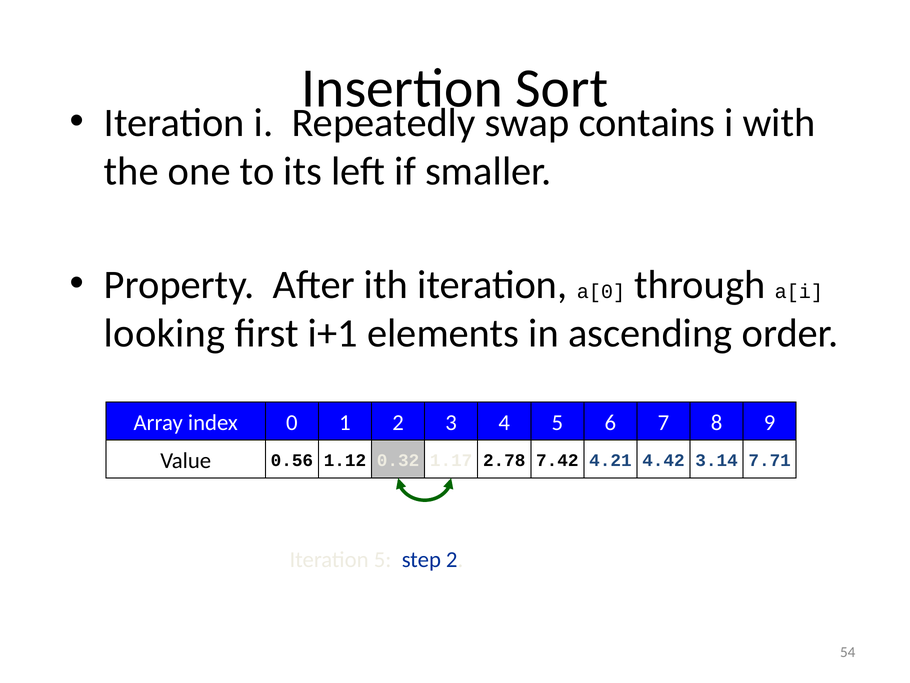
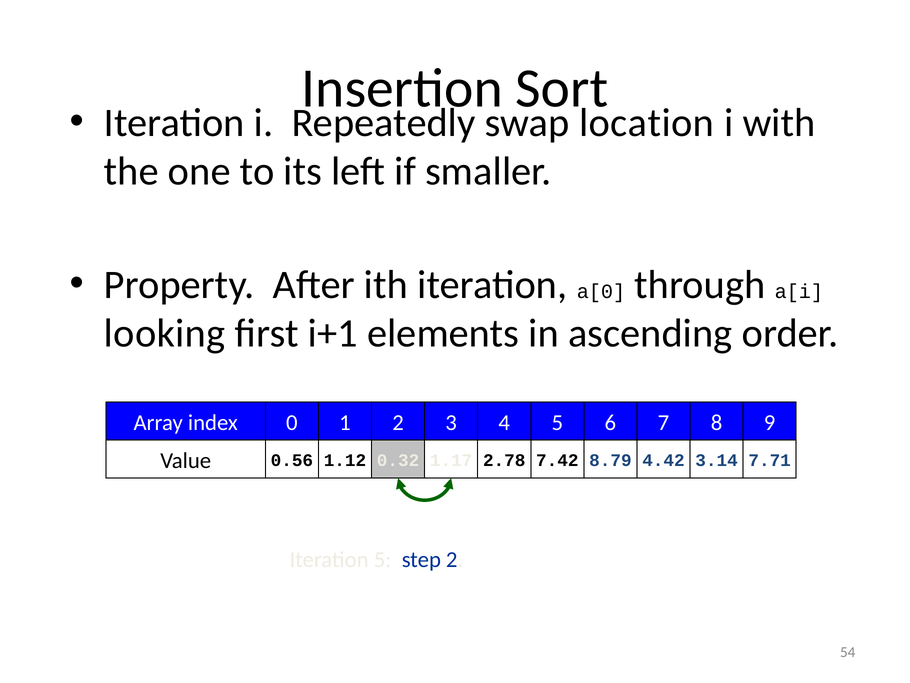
contains: contains -> location (647, 123)
4.21: 4.21 -> 8.79 (610, 460)
